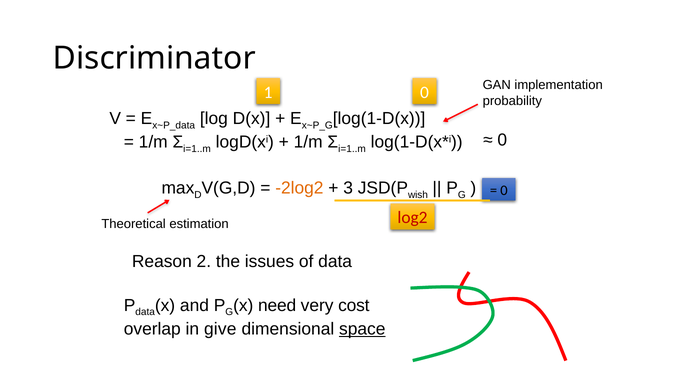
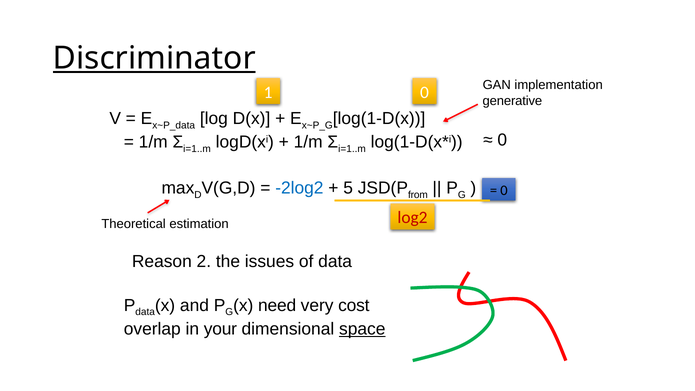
Discriminator underline: none -> present (154, 58)
probability: probability -> generative (512, 101)
-2log2 colour: orange -> blue (299, 188)
3: 3 -> 5 (348, 188)
wish: wish -> from (418, 195)
give: give -> your (220, 329)
